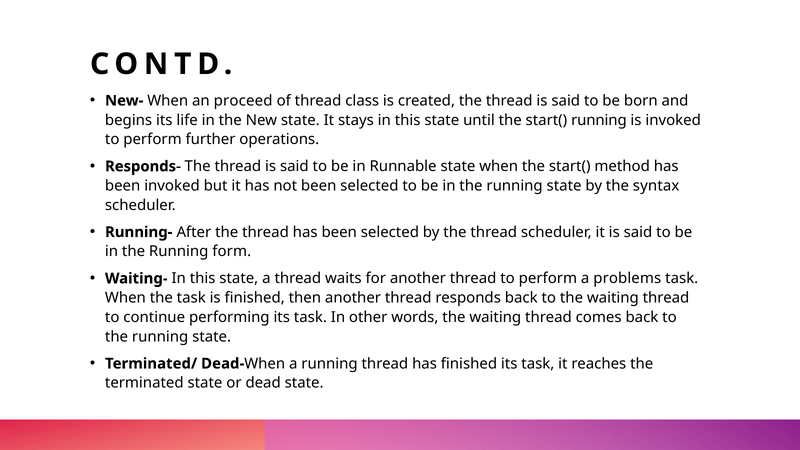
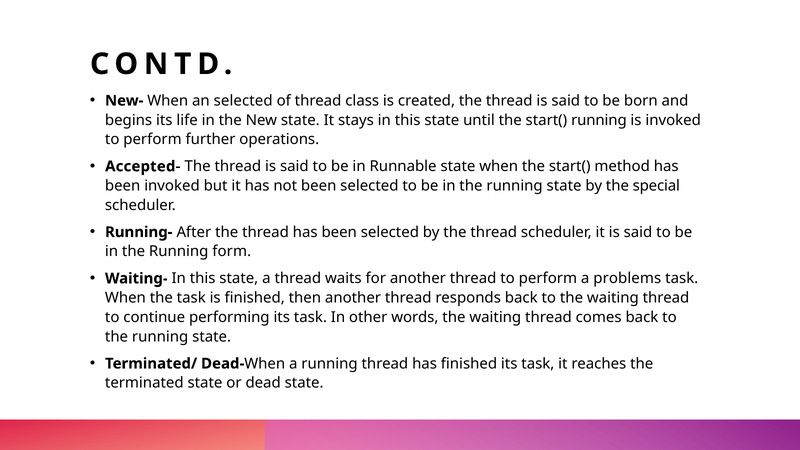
an proceed: proceed -> selected (243, 101)
Responds-: Responds- -> Accepted- (143, 166)
syntax: syntax -> special (656, 186)
